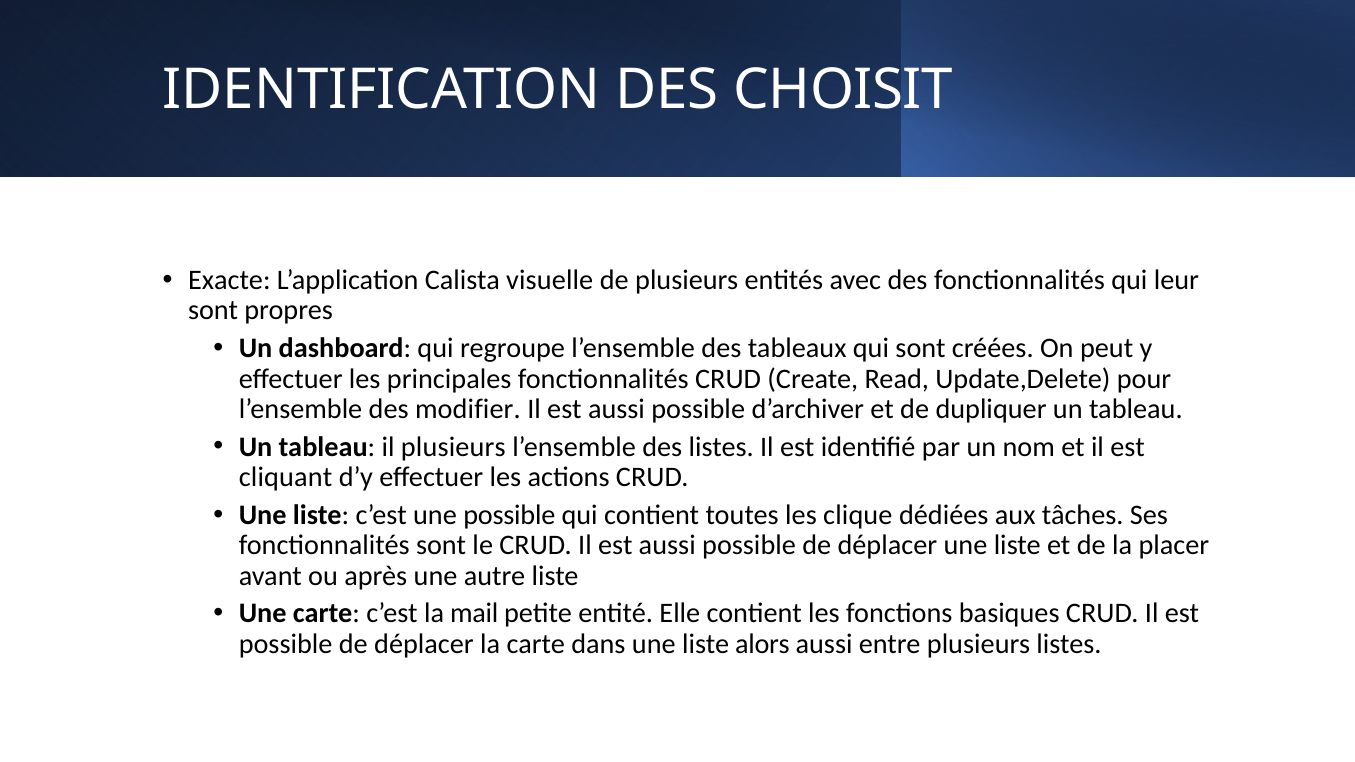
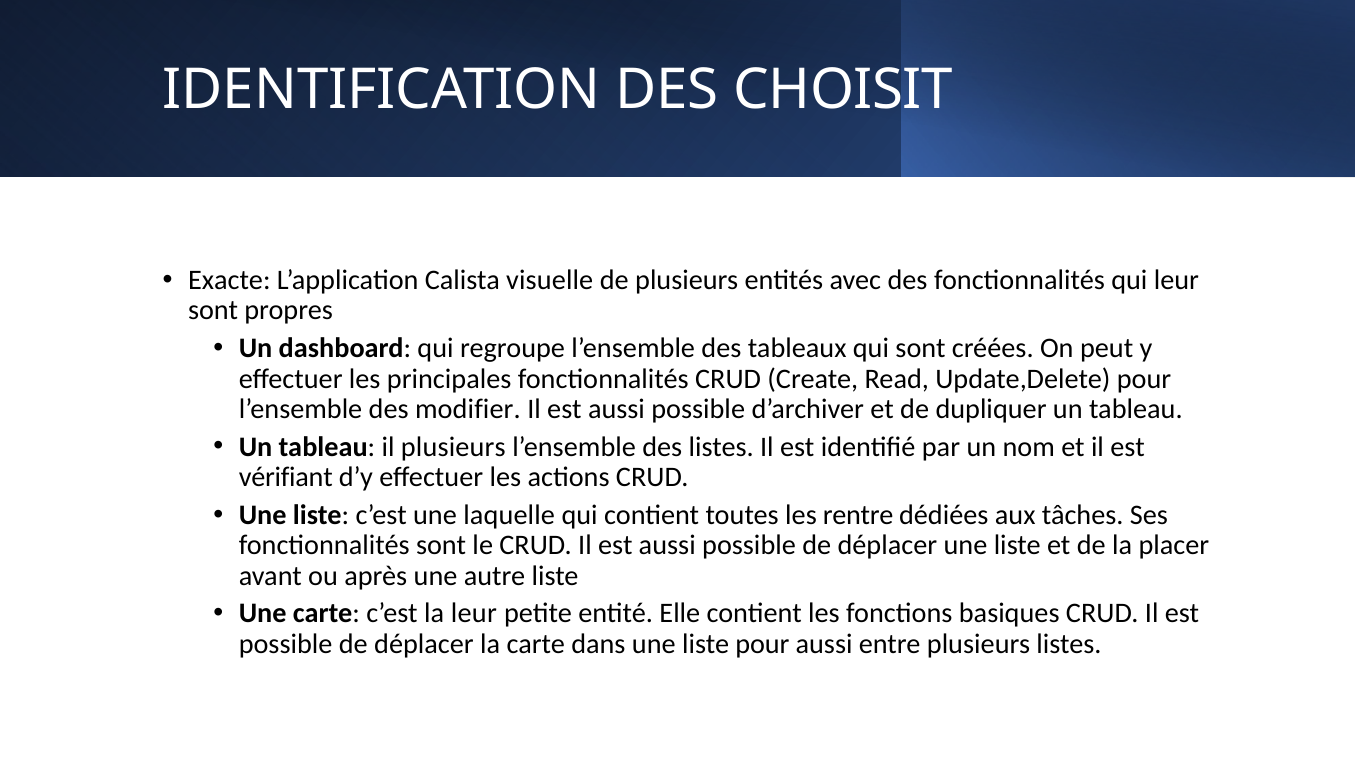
cliquant: cliquant -> vérifiant (286, 477)
une possible: possible -> laquelle (509, 515)
clique: clique -> rentre (858, 515)
la mail: mail -> leur (474, 614)
liste alors: alors -> pour (762, 644)
